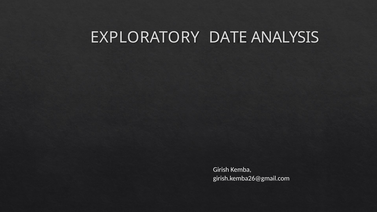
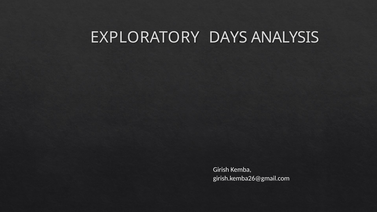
DATE: DATE -> DAYS (228, 38)
